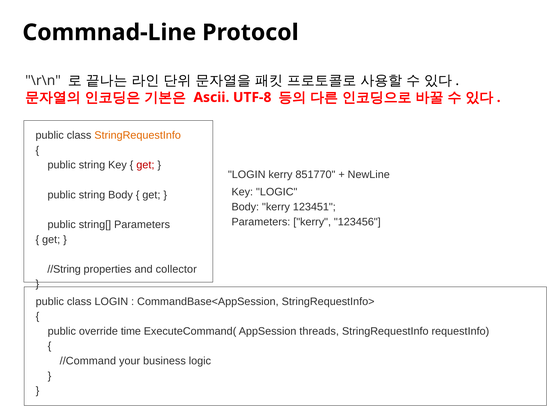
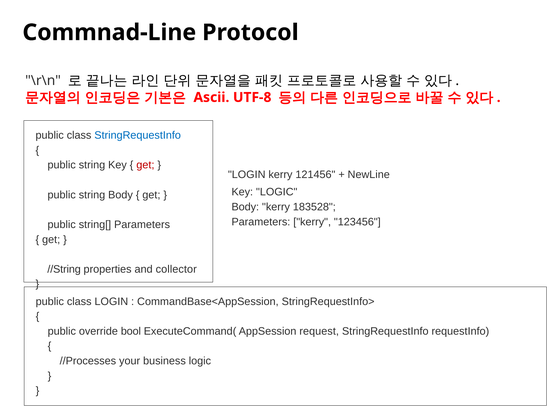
StringRequestInfo colour: orange -> blue (138, 135)
851770: 851770 -> 121456 (315, 175)
123451: 123451 -> 183528 (314, 207)
time: time -> bool (131, 331)
threads: threads -> request (319, 331)
//Command: //Command -> //Processes (88, 361)
